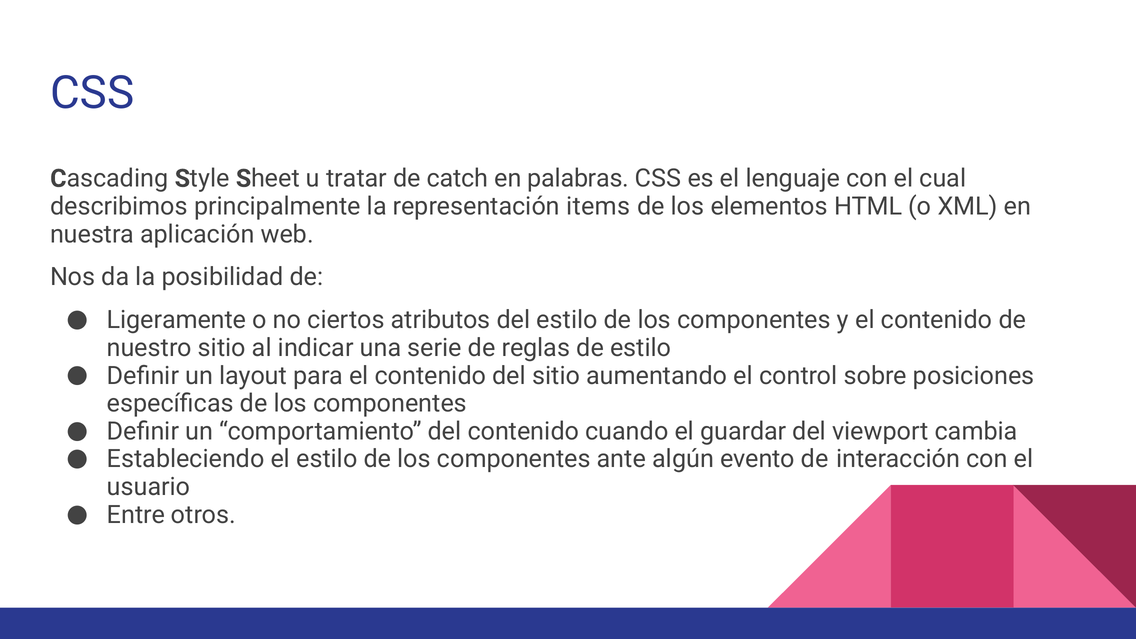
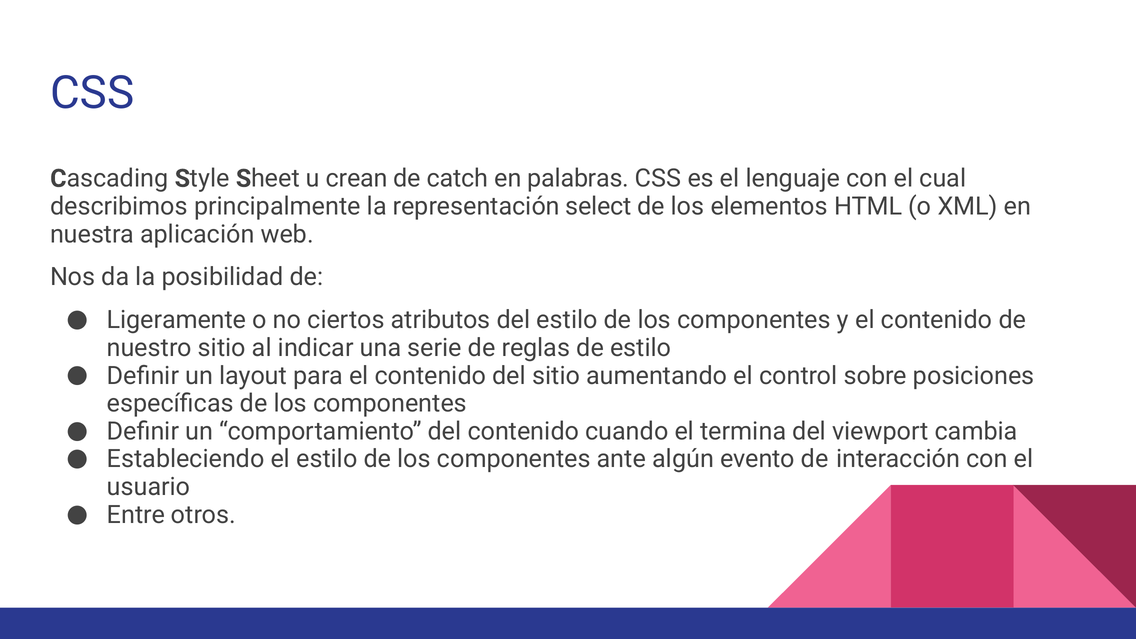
tratar: tratar -> crean (357, 179)
items: items -> select (599, 206)
guardar: guardar -> termina (743, 431)
